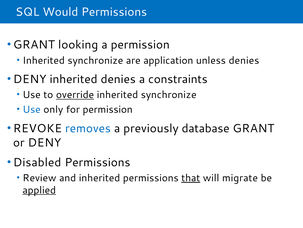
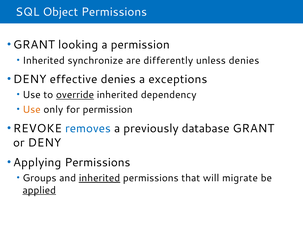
Would: Would -> Object (60, 12)
application: application -> differently (168, 60)
DENY inherited: inherited -> effective (73, 79)
constraints: constraints -> exceptions (178, 79)
synchronize: synchronize -> dependency (169, 95)
Use colour: blue -> orange (32, 109)
Disabled: Disabled -> Applying (37, 162)
Review: Review -> Groups (39, 177)
inherited underline: none -> present (99, 177)
that underline: present -> none (191, 177)
